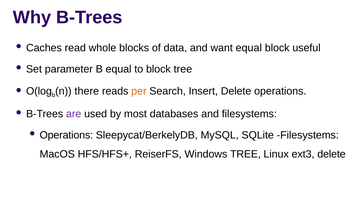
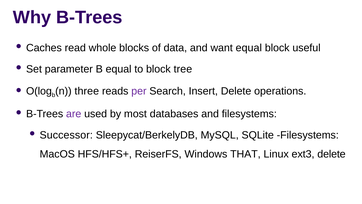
there: there -> three (87, 91)
per colour: orange -> purple (139, 91)
Operations: Operations -> Successor (66, 135)
Windows TREE: TREE -> THAT (245, 154)
